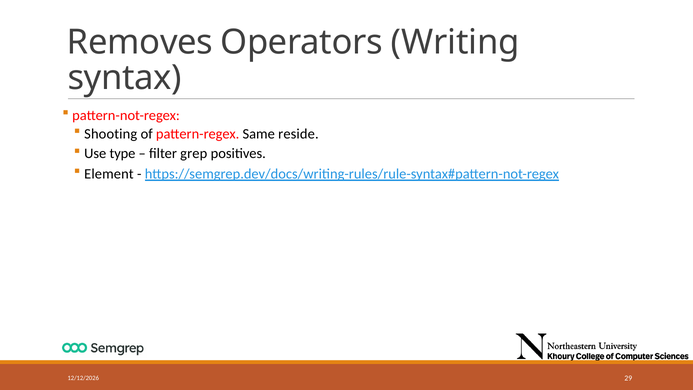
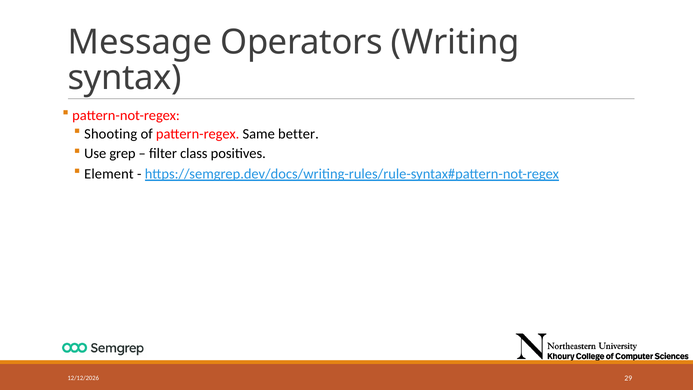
Removes: Removes -> Message (140, 42)
reside: reside -> better (298, 134)
type: type -> grep (122, 154)
grep: grep -> class (194, 154)
